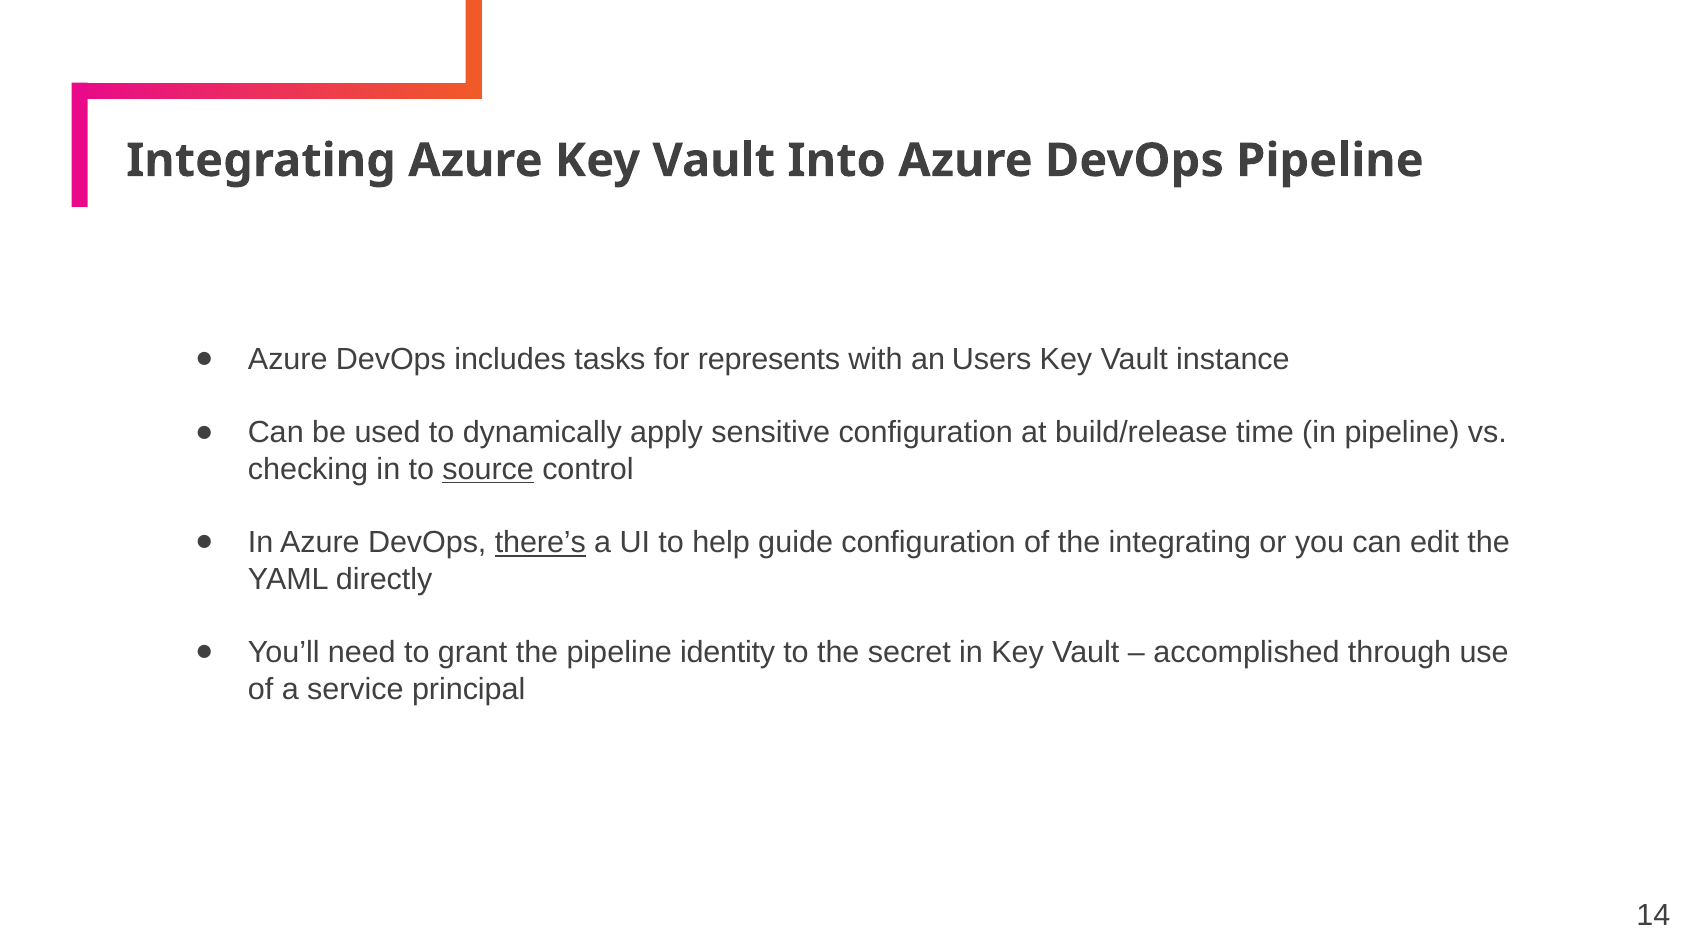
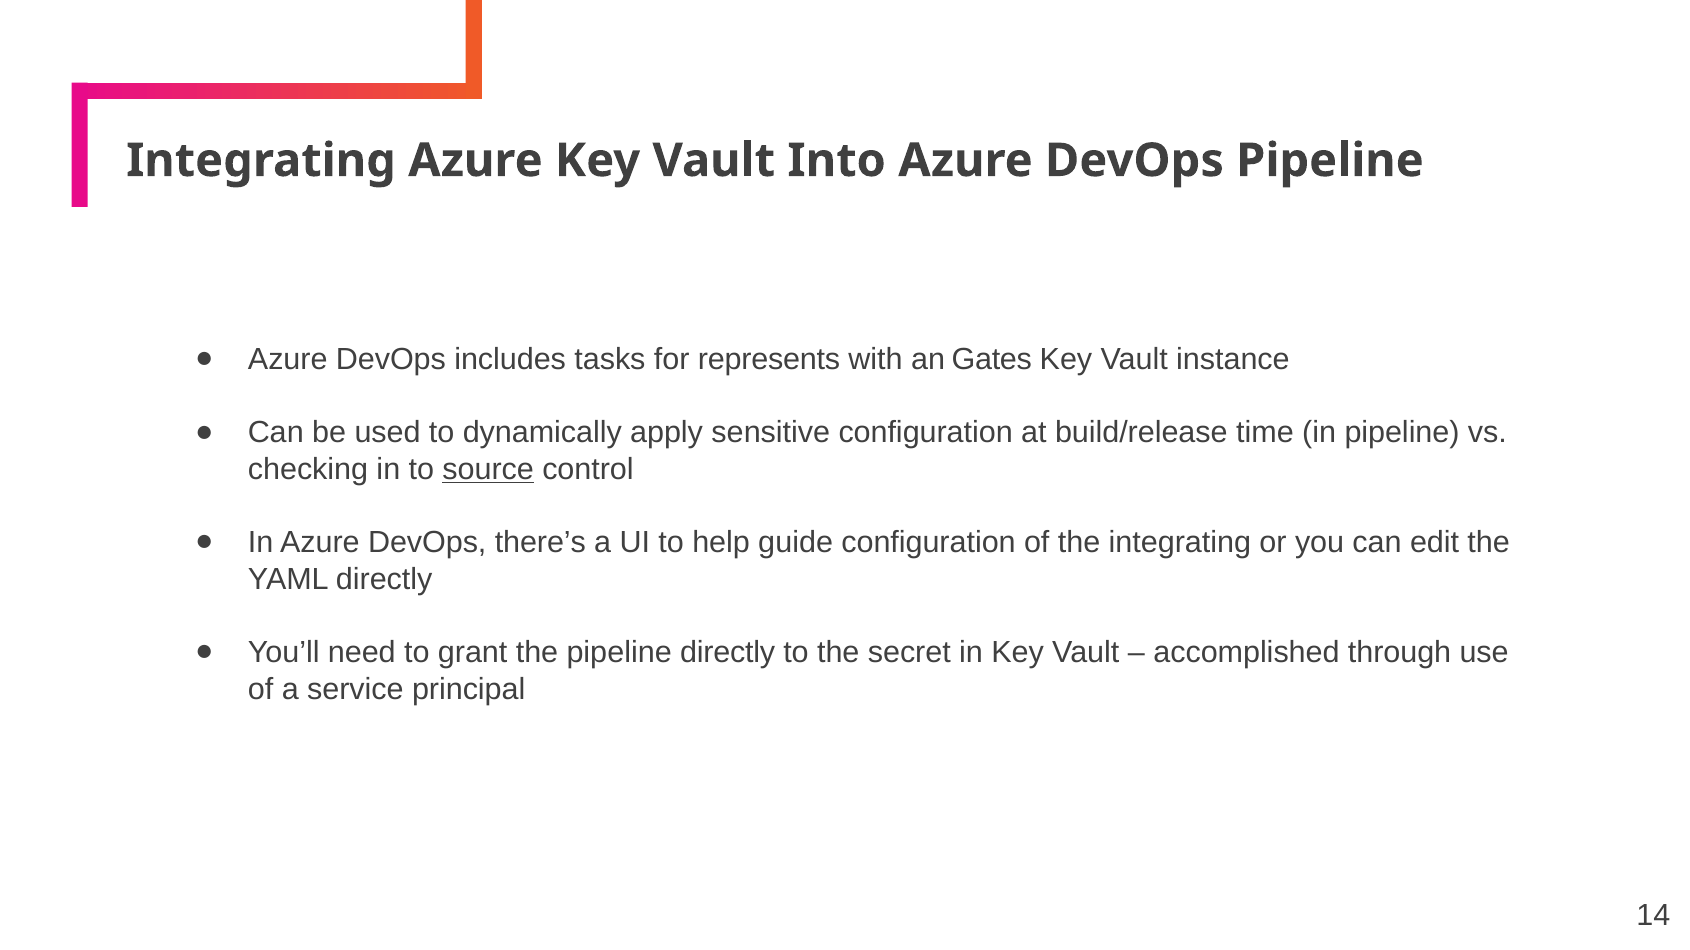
Users: Users -> Gates (992, 360)
there’s underline: present -> none (540, 543)
pipeline identity: identity -> directly (728, 653)
